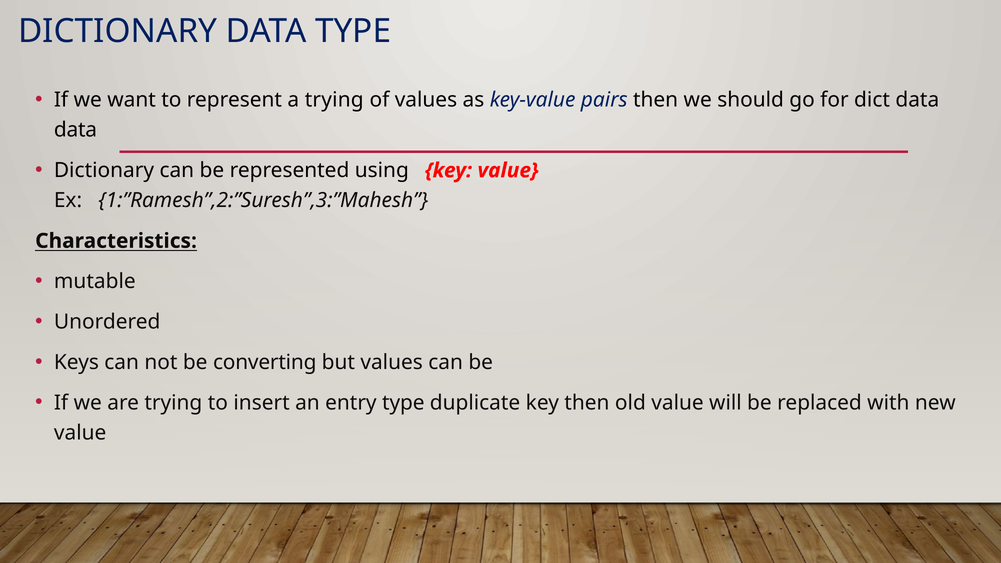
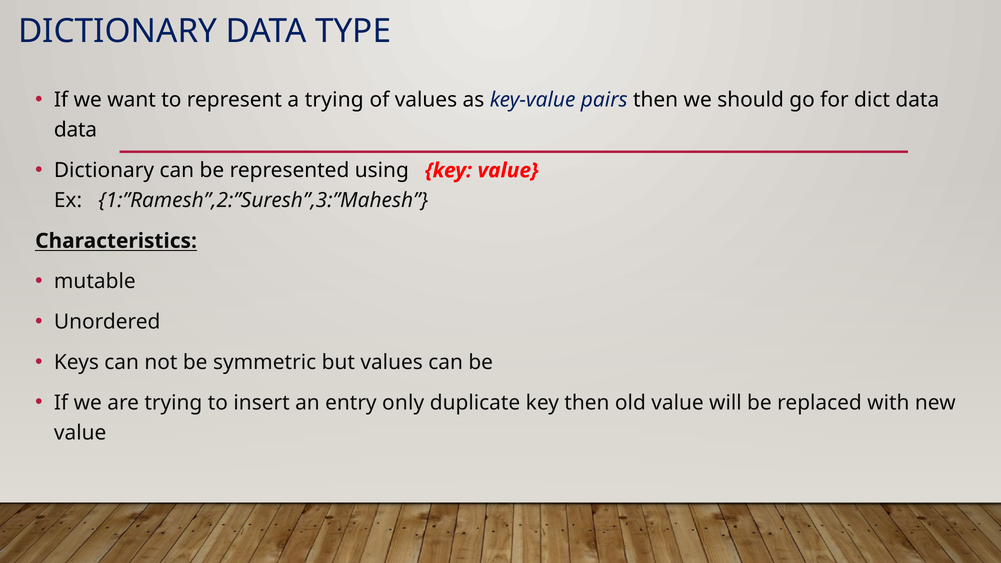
converting: converting -> symmetric (265, 362)
entry type: type -> only (403, 403)
